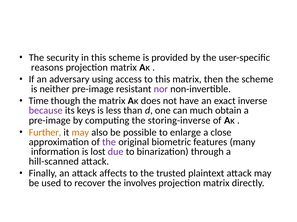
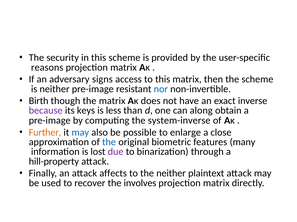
using: using -> signs (102, 79)
nor colour: purple -> blue (161, 89)
Time: Time -> Birth (39, 101)
much: much -> along (201, 111)
storing-inverse: storing-inverse -> system-inverse (179, 121)
may colour: orange -> blue (80, 133)
the colour: purple -> blue (109, 142)
hill-scanned: hill-scanned -> hill-property (54, 162)
the trusted: trusted -> neither (171, 174)
